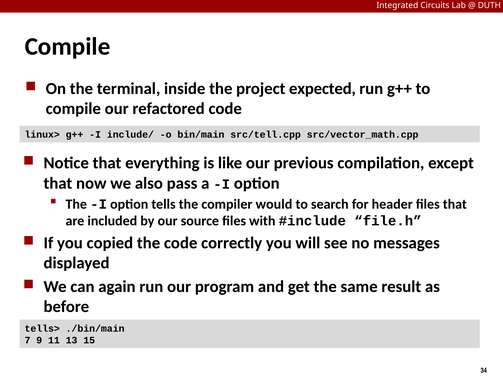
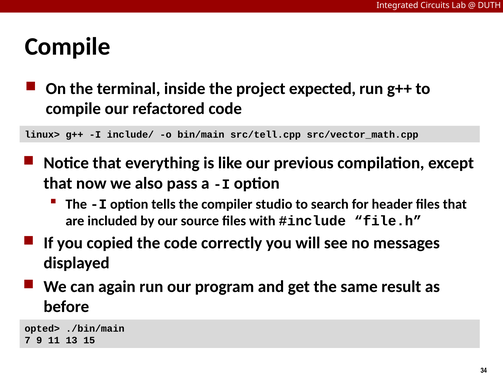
would: would -> studio (274, 204)
tells>: tells> -> opted> (42, 329)
